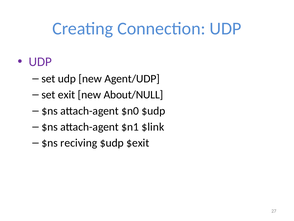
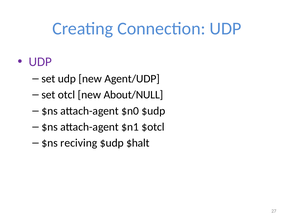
exit: exit -> otcl (67, 95)
$link: $link -> $otcl (153, 127)
$exit: $exit -> $halt (138, 143)
